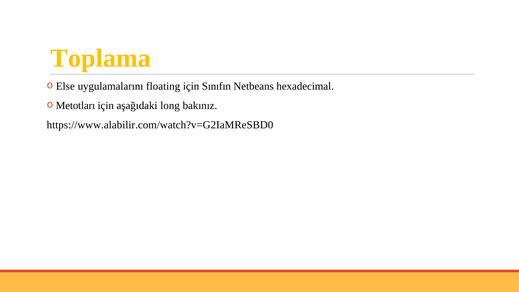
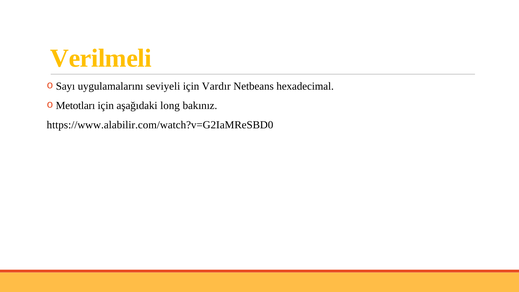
Toplama: Toplama -> Verilmeli (101, 58)
Else: Else -> Sayı (65, 86)
floating: floating -> seviyeli (163, 86)
Sınıfın: Sınıfın -> Vardır (216, 86)
